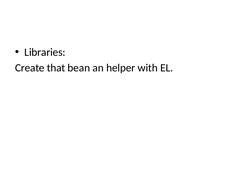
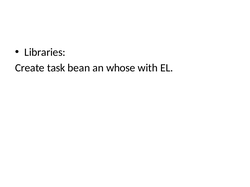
that: that -> task (56, 68)
helper: helper -> whose (121, 68)
